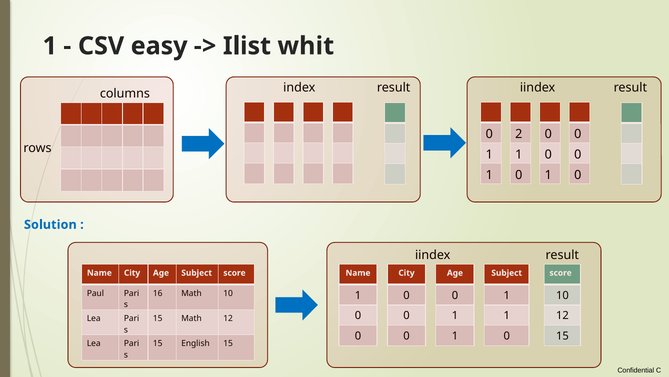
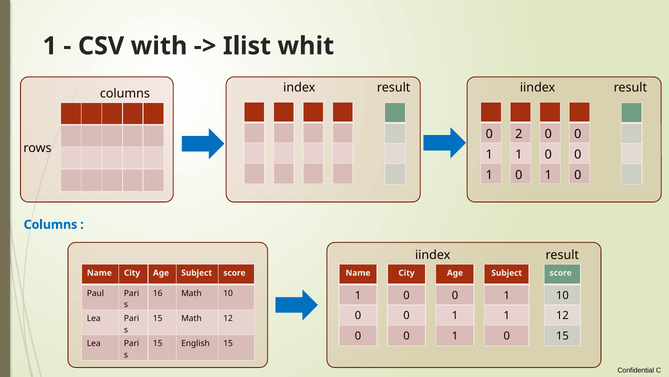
easy: easy -> with (159, 46)
Solution: Solution -> Columns (50, 224)
